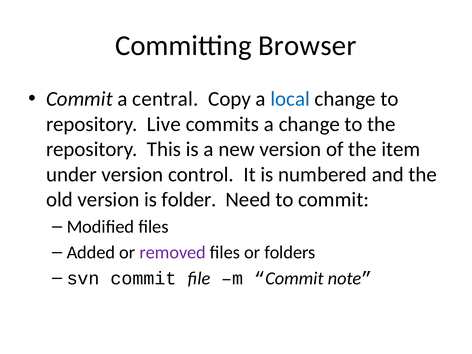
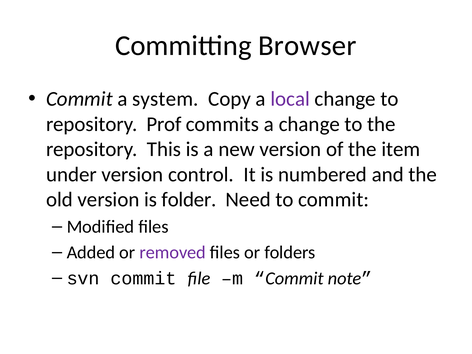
central: central -> system (165, 99)
local colour: blue -> purple (290, 99)
Live: Live -> Prof (164, 124)
